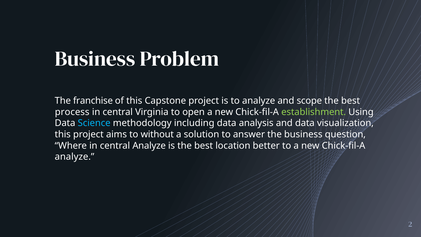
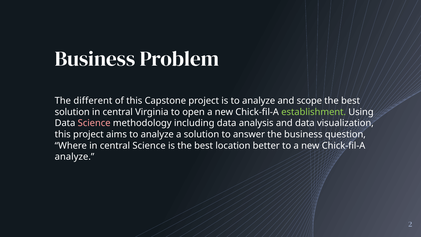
franchise: franchise -> different (93, 101)
process: process -> solution (72, 112)
Science colour: light blue -> pink (94, 123)
aims to without: without -> analyze (157, 134)
central Analyze: Analyze -> Science (149, 145)
